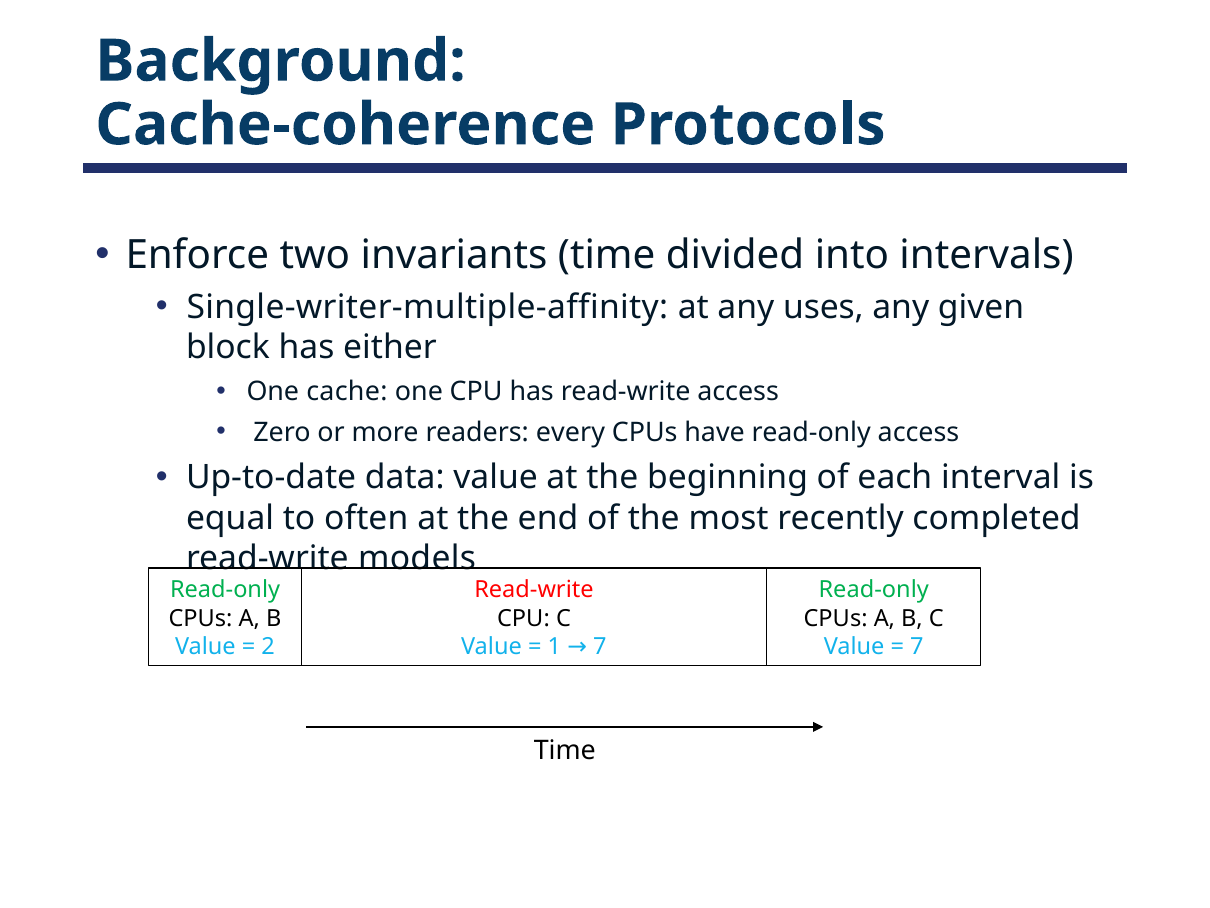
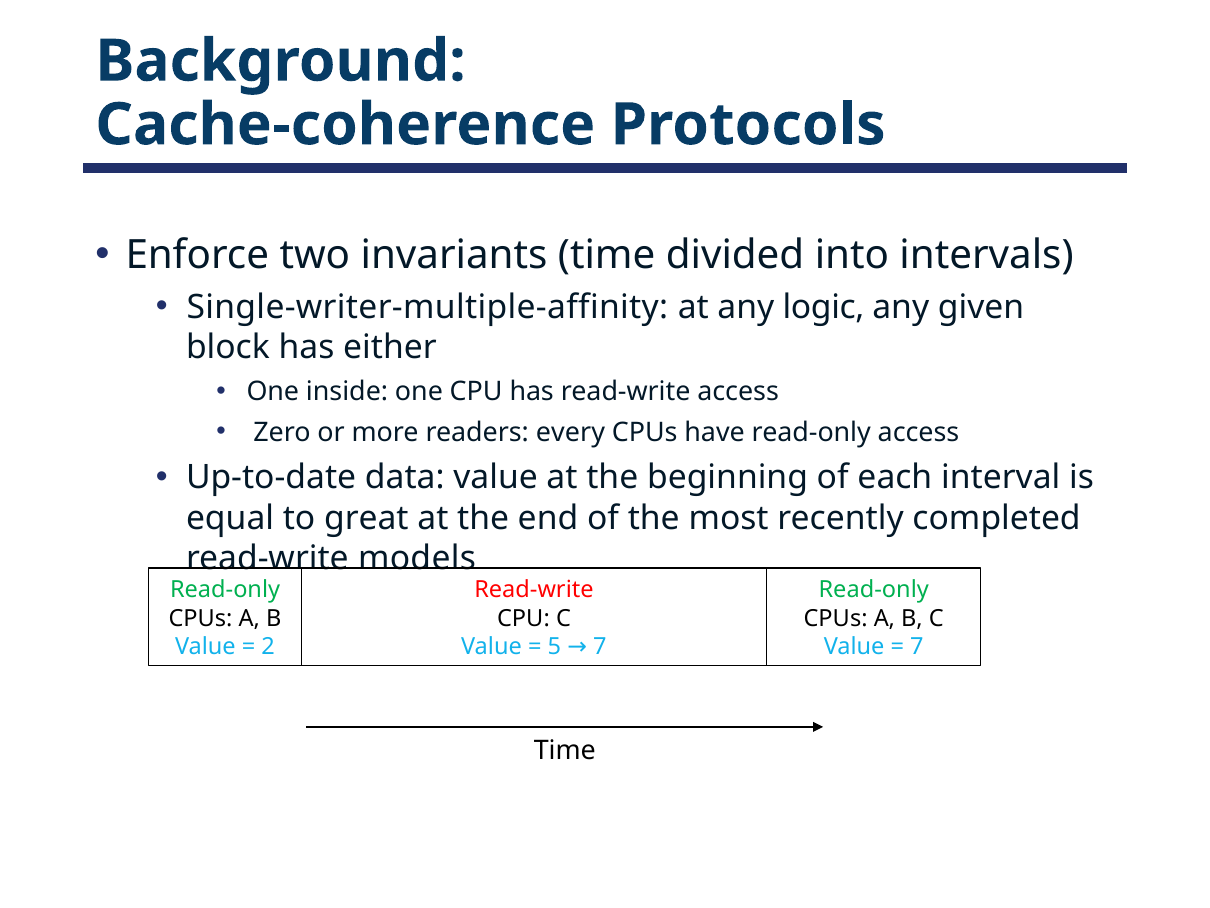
uses: uses -> logic (824, 307)
cache: cache -> inside (347, 392)
often: often -> great (366, 518)
1: 1 -> 5 (554, 646)
